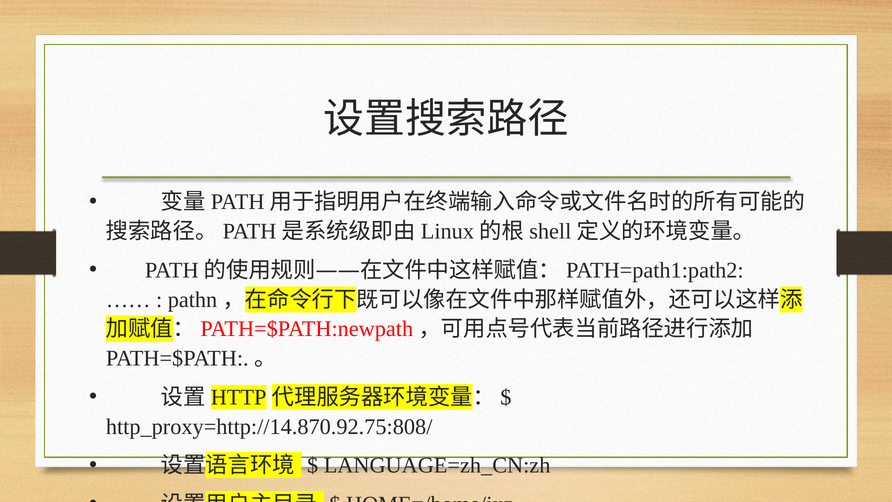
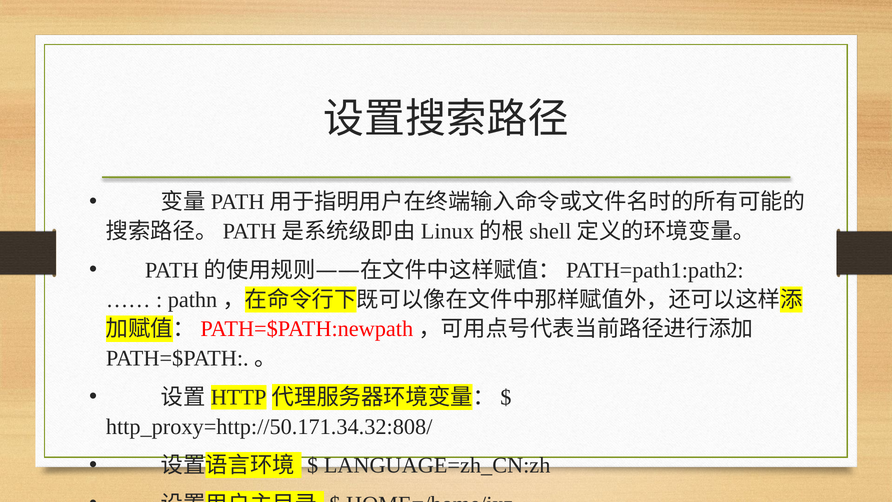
http_proxy=http://14.870.92.75:808/: http_proxy=http://14.870.92.75:808/ -> http_proxy=http://50.171.34.32:808/ (269, 427)
